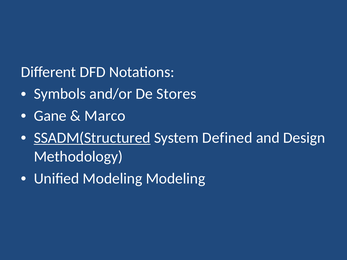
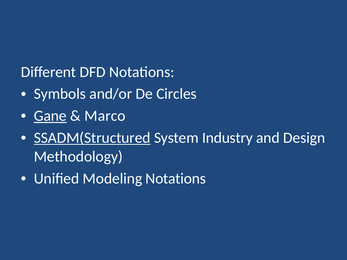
Stores: Stores -> Circles (177, 94)
Gane underline: none -> present (50, 116)
Defined: Defined -> Industry (227, 138)
Modeling Modeling: Modeling -> Notations (176, 179)
